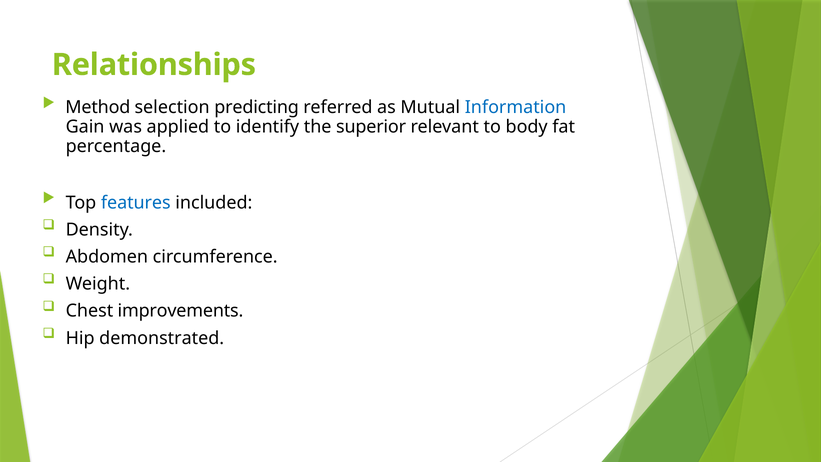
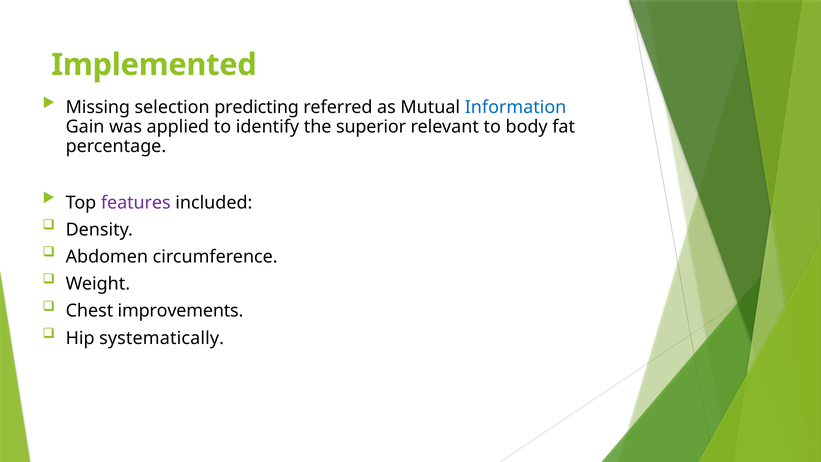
Relationships: Relationships -> Implemented (154, 65)
Method: Method -> Missing (98, 108)
features colour: blue -> purple (136, 203)
demonstrated: demonstrated -> systematically (162, 338)
